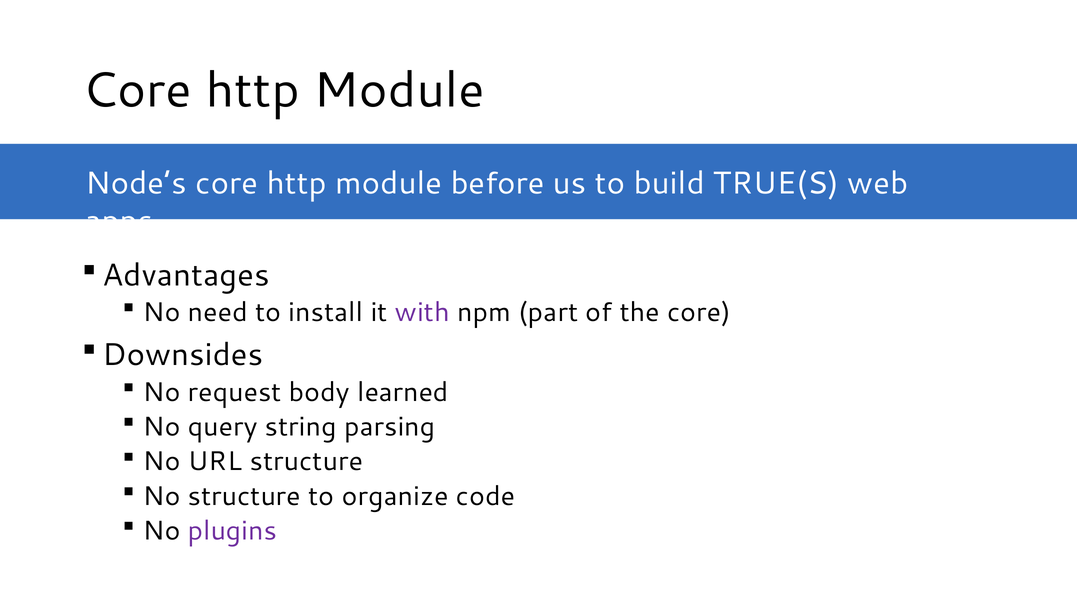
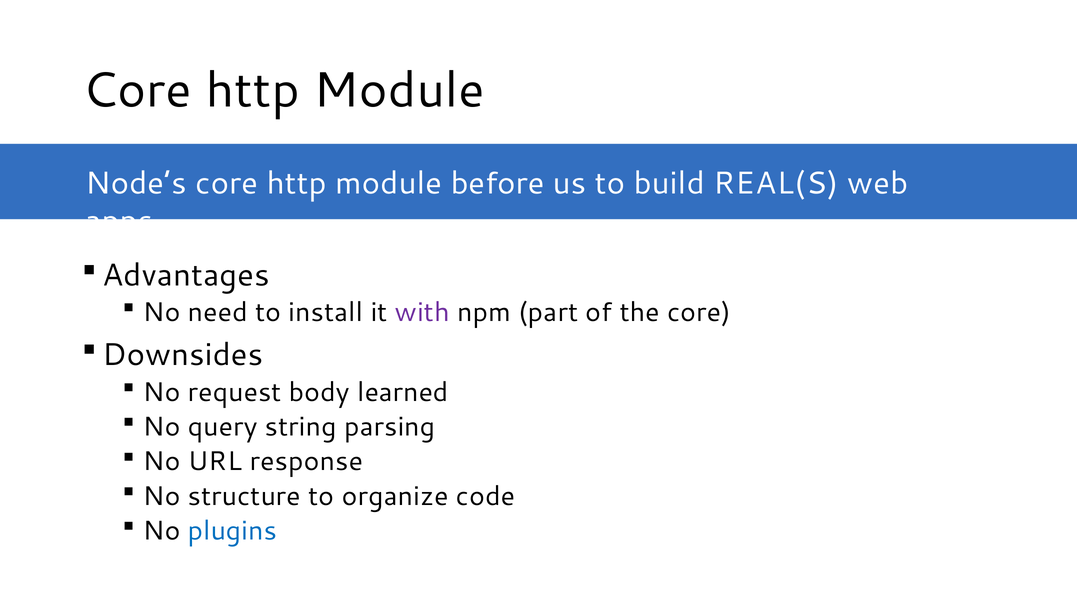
TRUE(S: TRUE(S -> REAL(S (776, 183)
URL structure: structure -> response (306, 461)
plugins colour: purple -> blue (232, 531)
